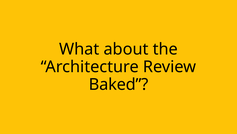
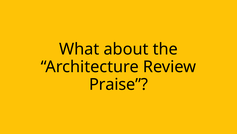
Baked: Baked -> Praise (119, 84)
